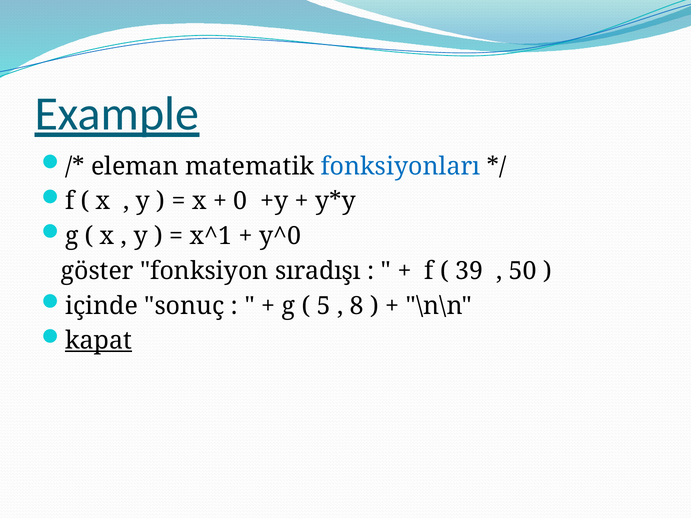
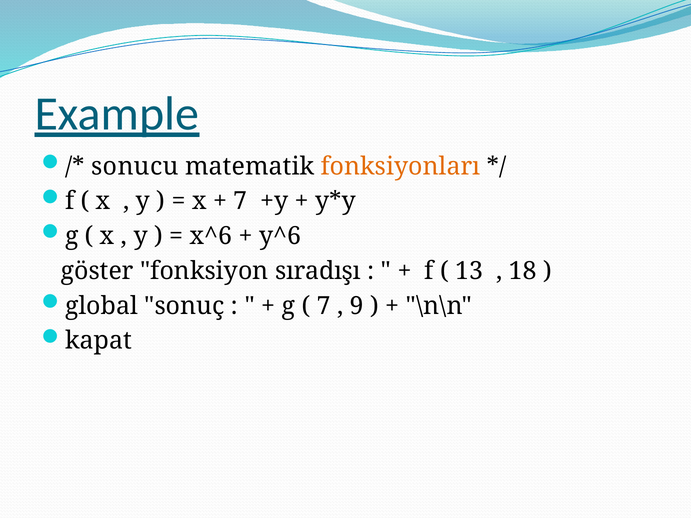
eleman: eleman -> sonucu (135, 166)
fonksiyonları colour: blue -> orange (400, 166)
0: 0 -> 7 (240, 201)
x^1: x^1 -> x^6 (211, 236)
y^0: y^0 -> y^6 (280, 236)
39: 39 -> 13 (469, 271)
50: 50 -> 18 (523, 271)
içinde: içinde -> global (101, 306)
5: 5 -> 7 (324, 306)
8: 8 -> 9 (357, 306)
kapat underline: present -> none (98, 341)
